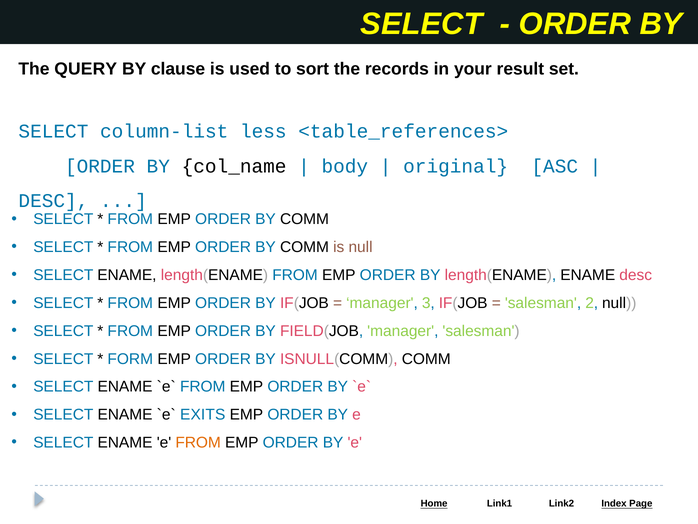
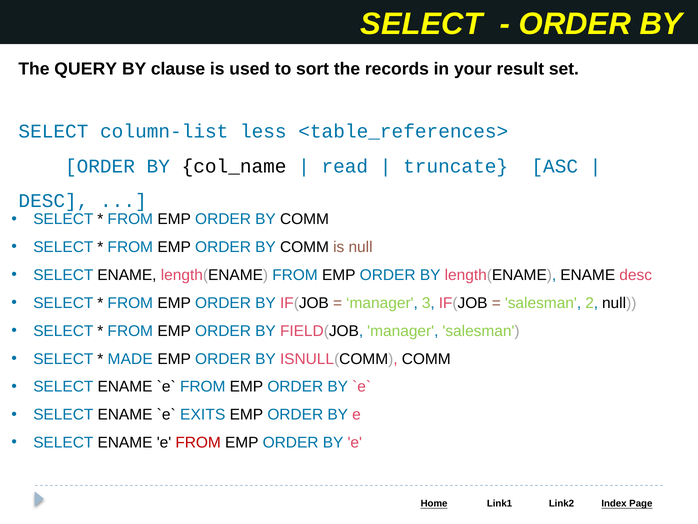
body: body -> read (345, 166)
original: original -> truncate (456, 166)
FORM: FORM -> MADE (130, 359)
FROM colour: orange -> red (198, 442)
